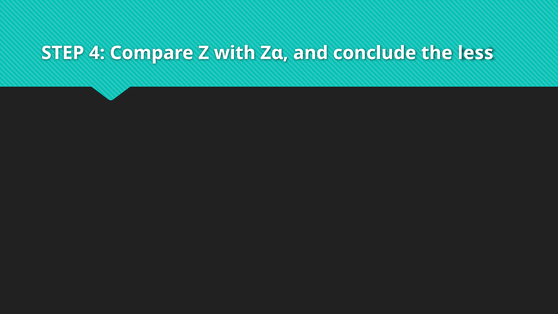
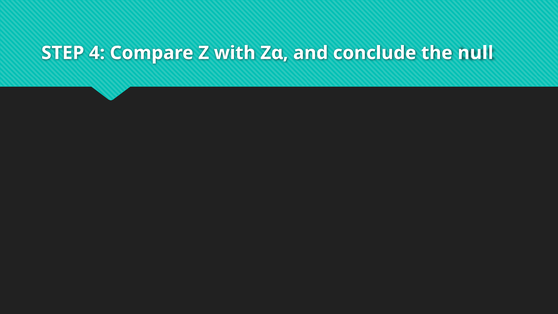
less: less -> null (475, 53)
